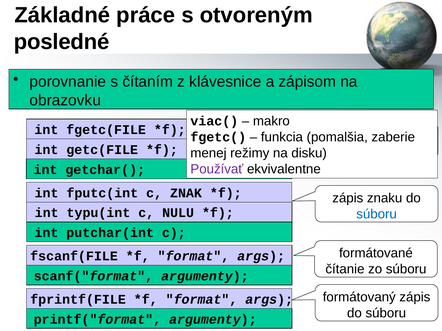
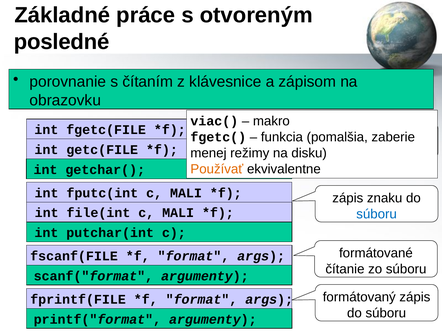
Používať colour: purple -> orange (217, 169)
fputc(int c ZNAK: ZNAK -> MALI (186, 193)
typu(int: typu(int -> file(int (98, 213)
NULU: NULU -> MALI (178, 213)
